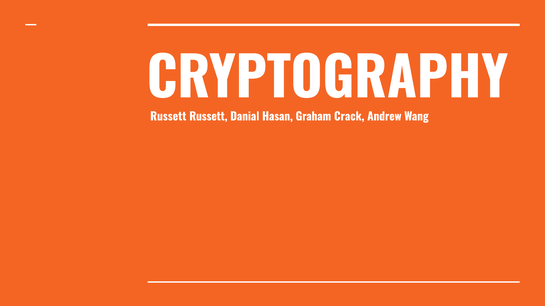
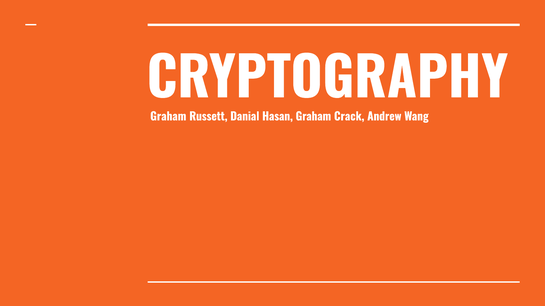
Russett: Russett -> Graham (168, 117)
